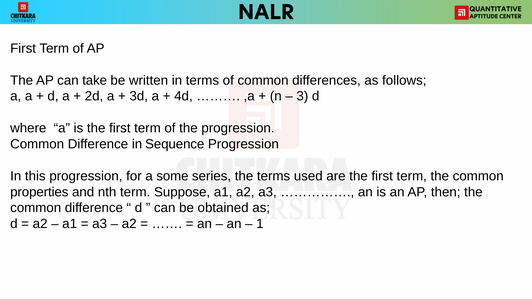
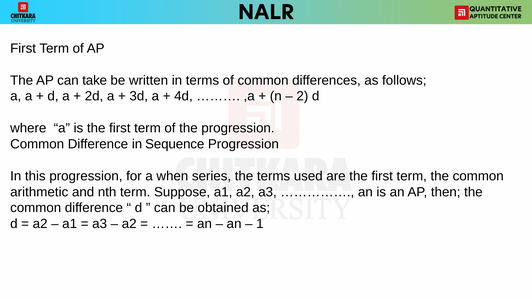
3: 3 -> 2 (302, 96)
some: some -> when (172, 176)
properties: properties -> arithmetic (39, 192)
